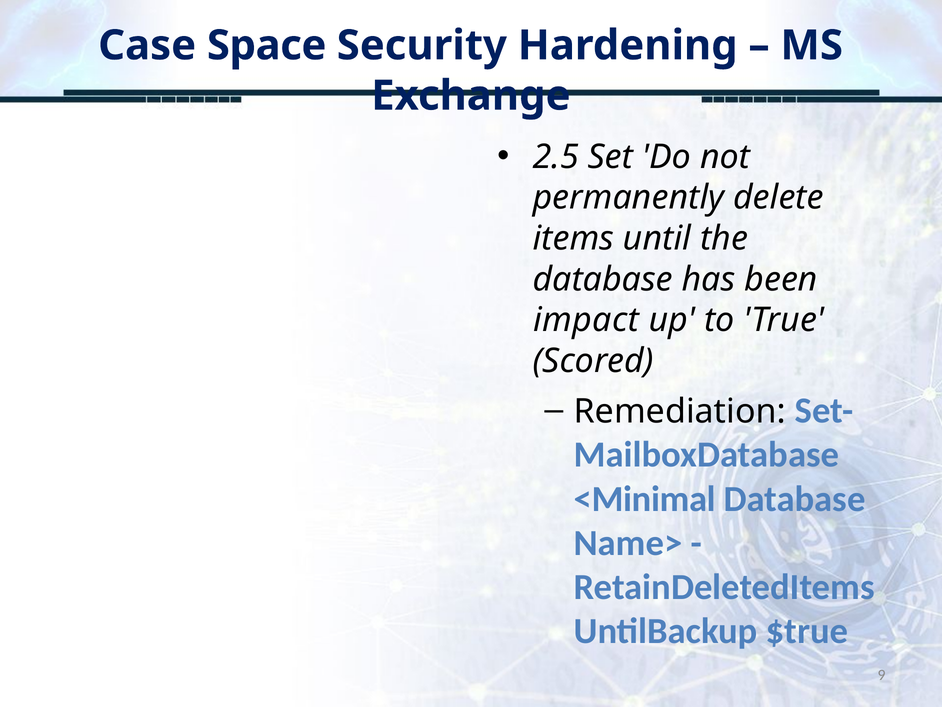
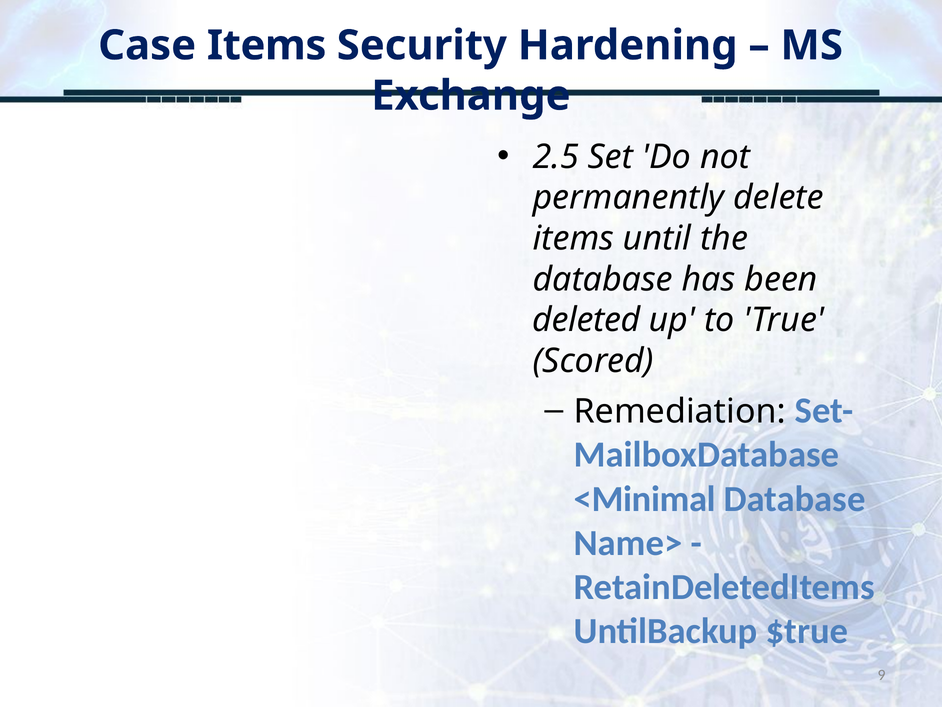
Case Space: Space -> Items (267, 45)
impact: impact -> deleted (586, 320)
